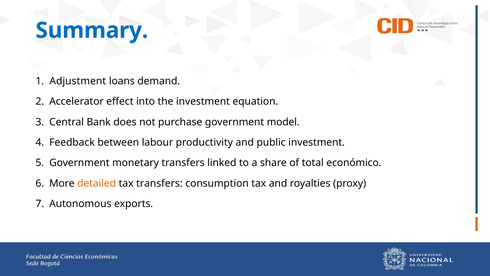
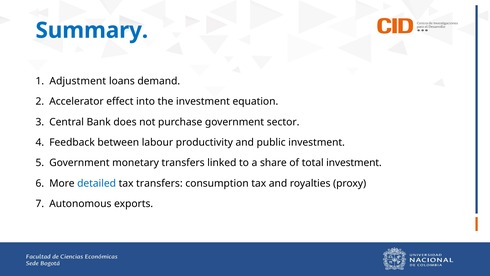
model: model -> sector (283, 122)
total económico: económico -> investment (354, 163)
detailed colour: orange -> blue (97, 183)
